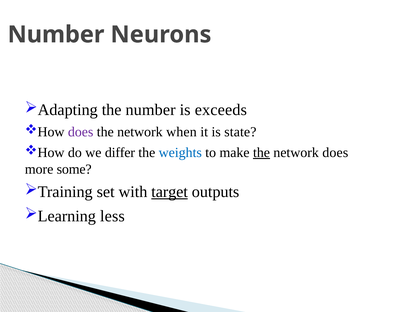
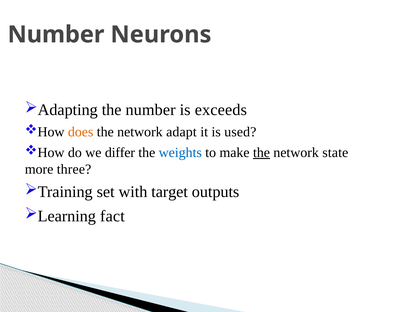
does colour: purple -> orange (81, 132)
when: when -> adapt (181, 132)
state: state -> used (240, 132)
network does: does -> state (335, 153)
some: some -> three (74, 169)
target underline: present -> none (170, 192)
less: less -> fact (112, 216)
